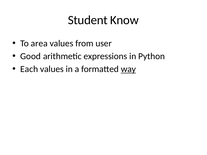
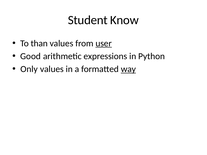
area: area -> than (39, 43)
user underline: none -> present (104, 43)
Each: Each -> Only (29, 69)
